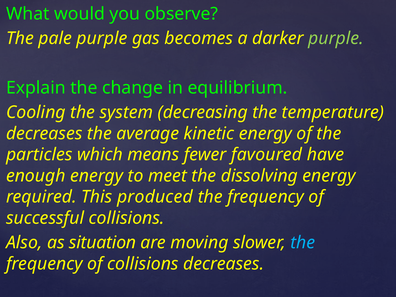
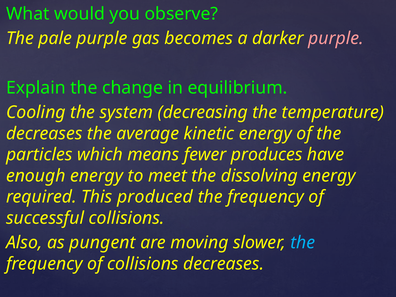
purple colour: light green -> pink (336, 38)
favoured: favoured -> produces (267, 155)
situation: situation -> pungent (102, 243)
